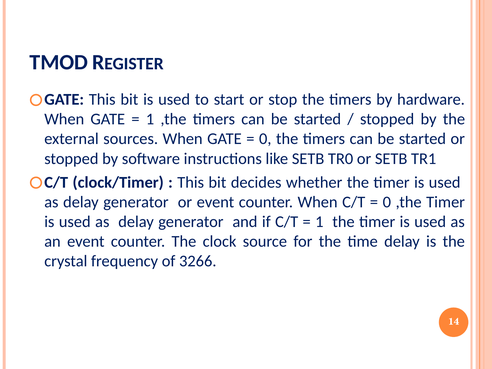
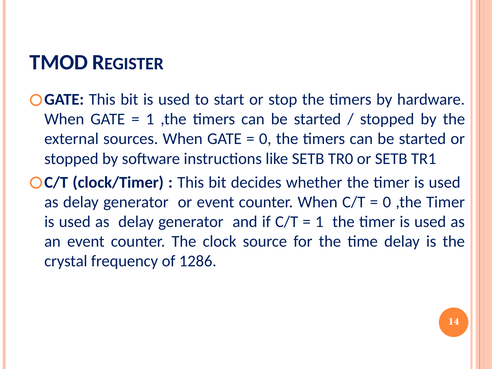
3266: 3266 -> 1286 (198, 261)
